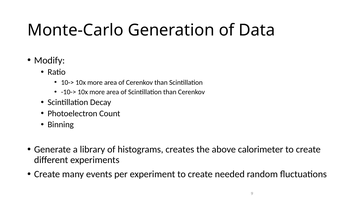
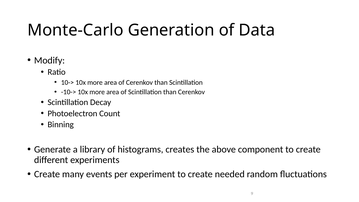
calorimeter: calorimeter -> component (261, 149)
